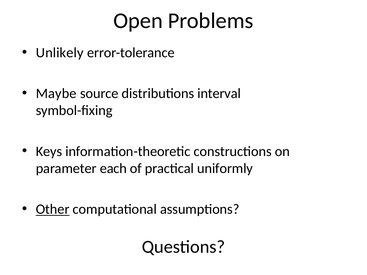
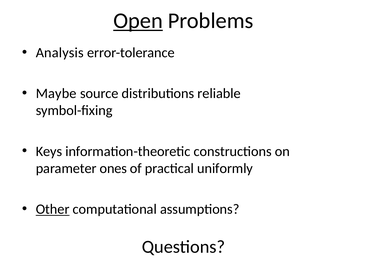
Open underline: none -> present (138, 21)
Unlikely: Unlikely -> Analysis (60, 53)
interval: interval -> reliable (219, 93)
each: each -> ones (113, 169)
